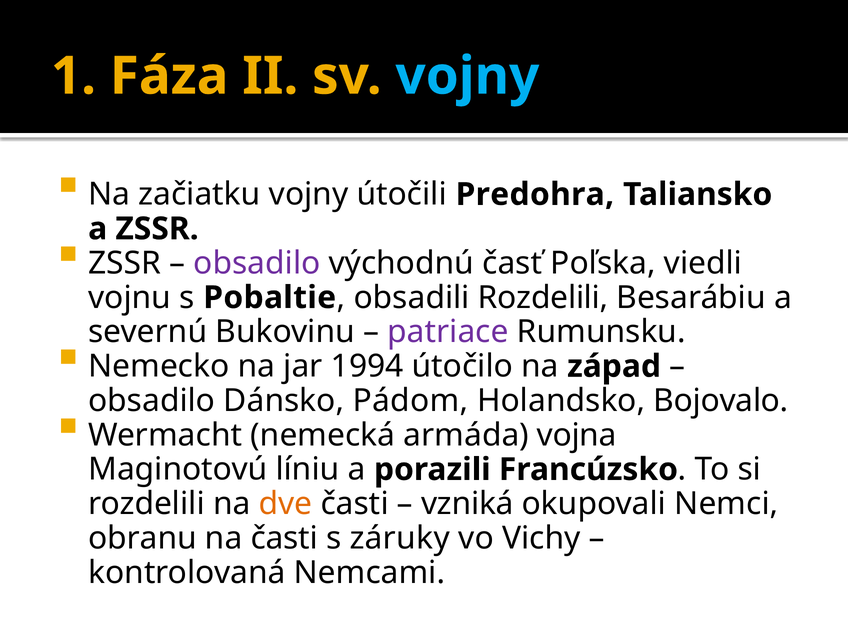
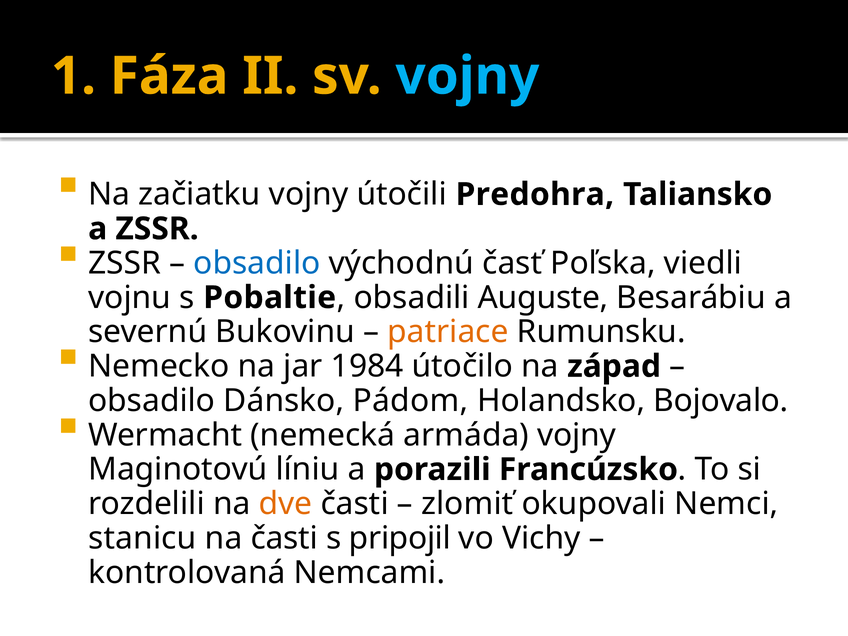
obsadilo colour: purple -> blue (257, 263)
obsadili Rozdelili: Rozdelili -> Auguste (543, 298)
patriace colour: purple -> orange (448, 332)
1994: 1994 -> 1984 (367, 366)
armáda vojna: vojna -> vojny (577, 435)
vzniká: vzniká -> zlomiť (467, 504)
obranu: obranu -> stanicu (142, 538)
záruky: záruky -> pripojil (400, 538)
